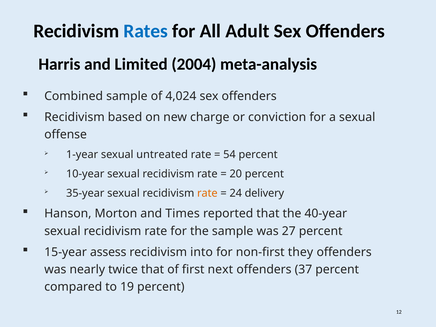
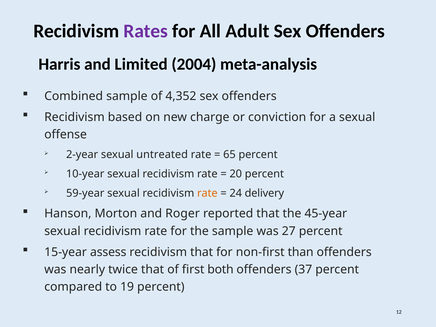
Rates colour: blue -> purple (146, 31)
4,024: 4,024 -> 4,352 (181, 96)
1-year: 1-year -> 2-year (82, 154)
54: 54 -> 65 (229, 154)
35-year: 35-year -> 59-year (85, 193)
Times: Times -> Roger (183, 214)
40-year: 40-year -> 45-year (326, 214)
recidivism into: into -> that (202, 252)
they: they -> than (301, 252)
next: next -> both (220, 270)
